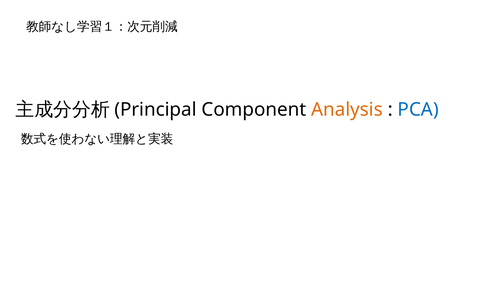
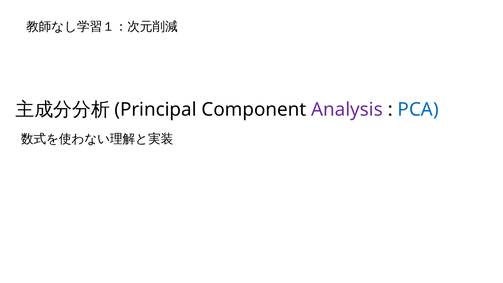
Analysis colour: orange -> purple (347, 110)
